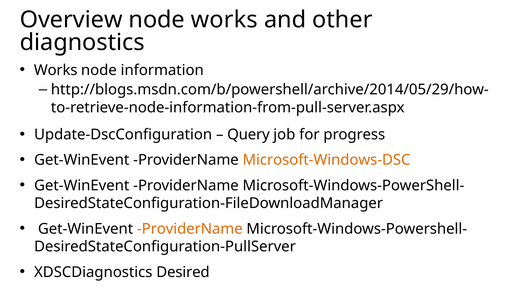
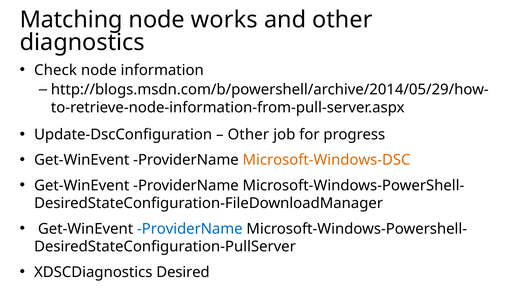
Overview: Overview -> Matching (71, 20)
Works: Works -> Check (56, 70)
Query: Query -> Other (248, 135)
ProviderName colour: orange -> blue (190, 229)
